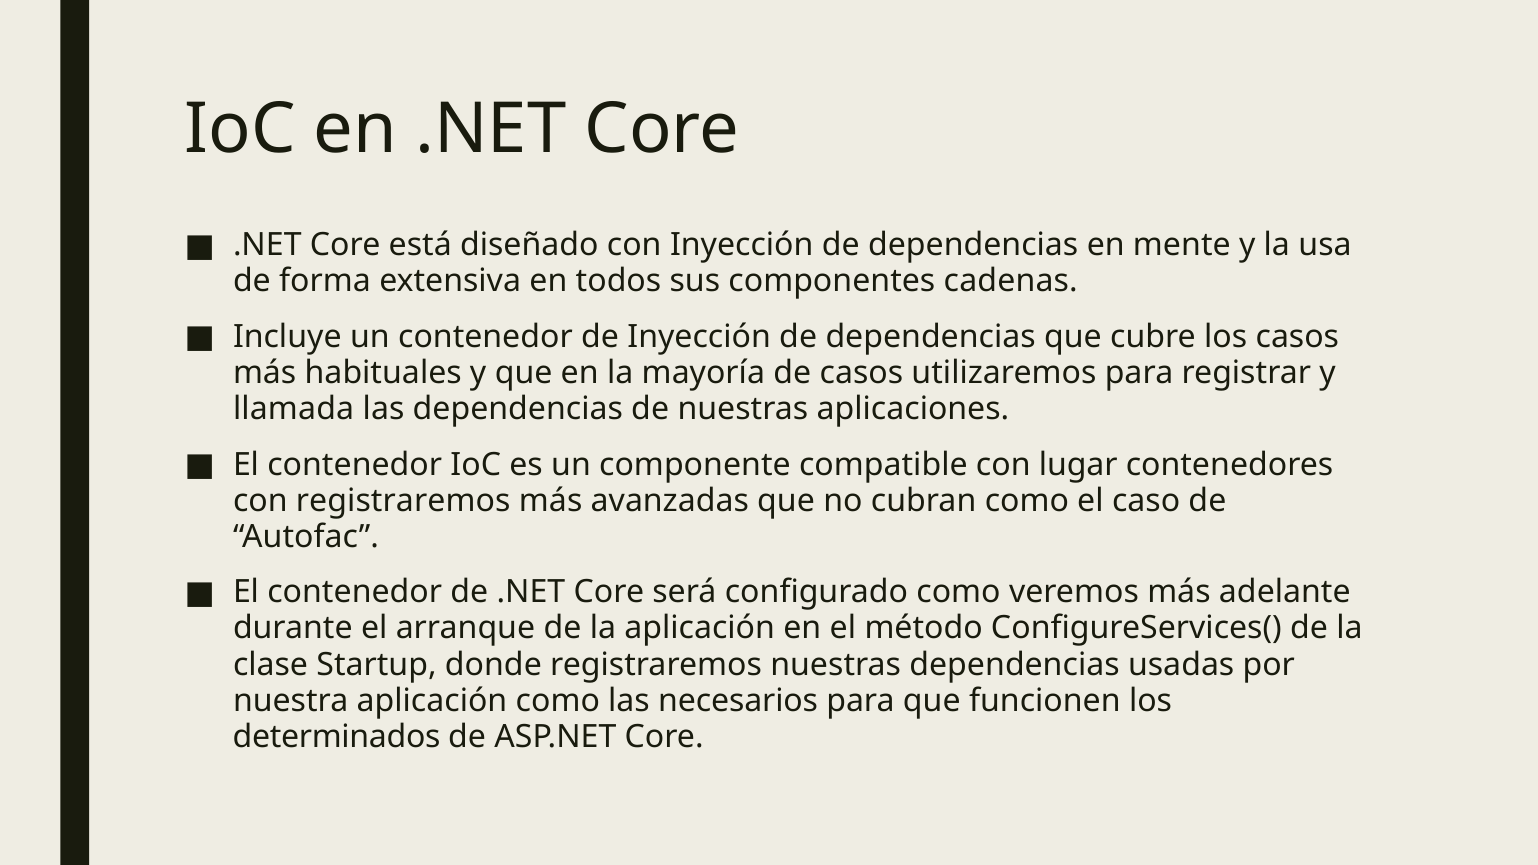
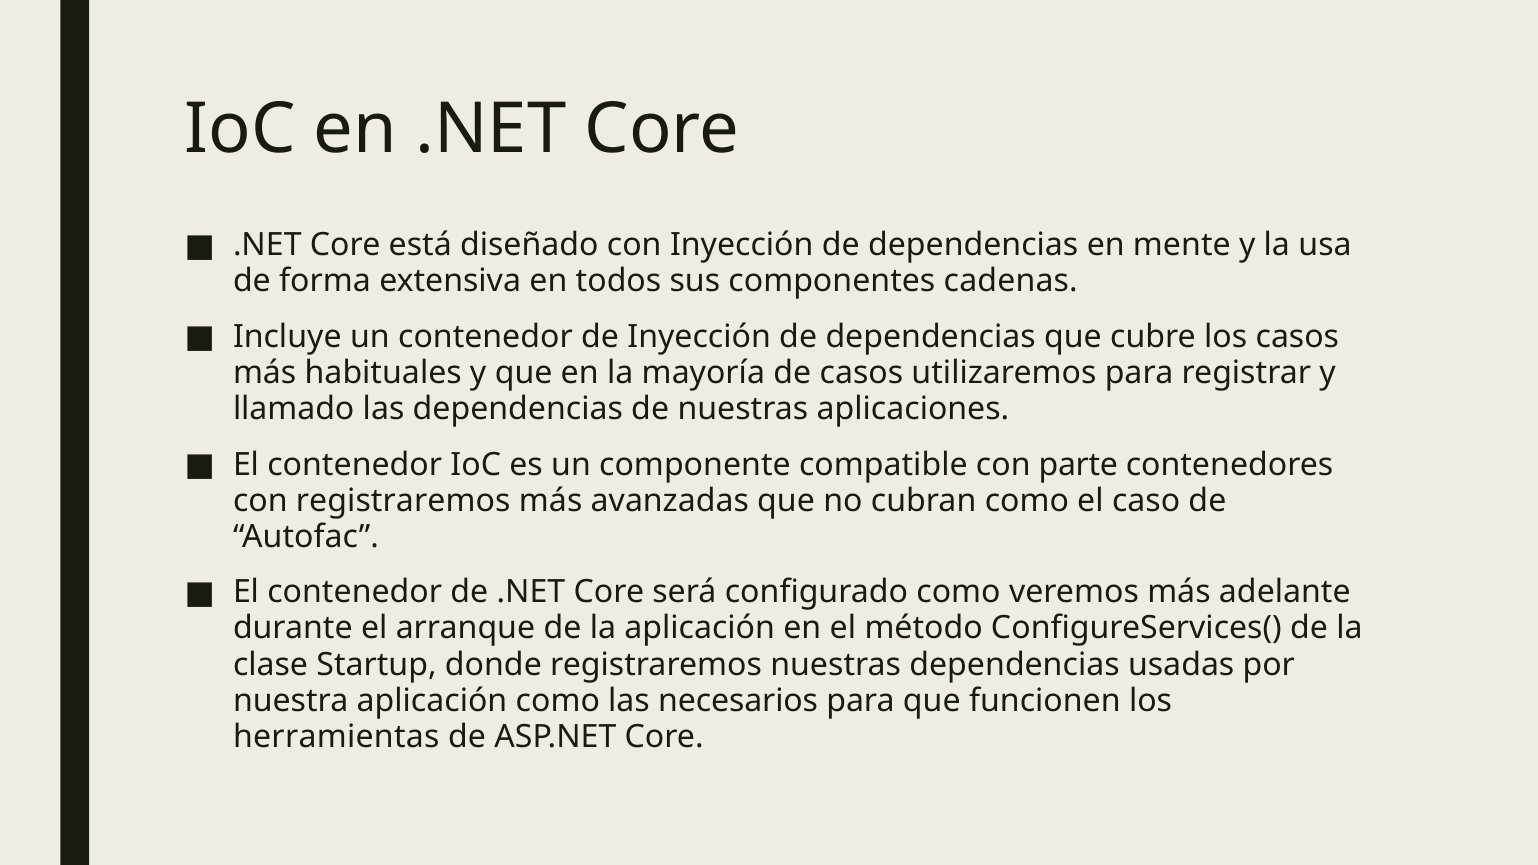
llamada: llamada -> llamado (294, 409)
lugar: lugar -> parte (1078, 465)
determinados: determinados -> herramientas (336, 737)
